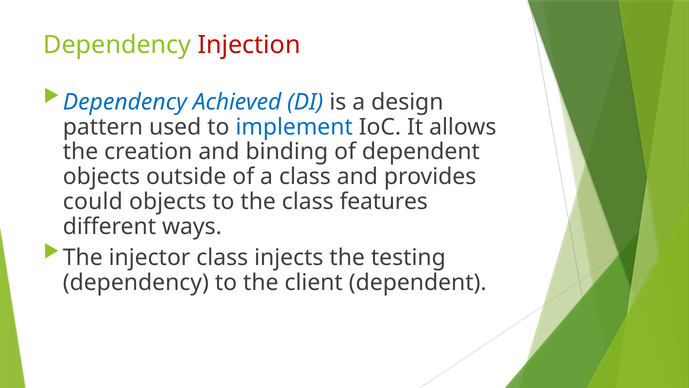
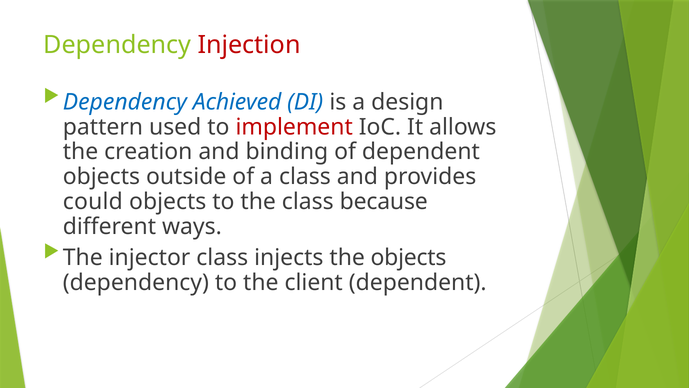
implement colour: blue -> red (294, 127)
features: features -> because (384, 201)
the testing: testing -> objects (408, 257)
